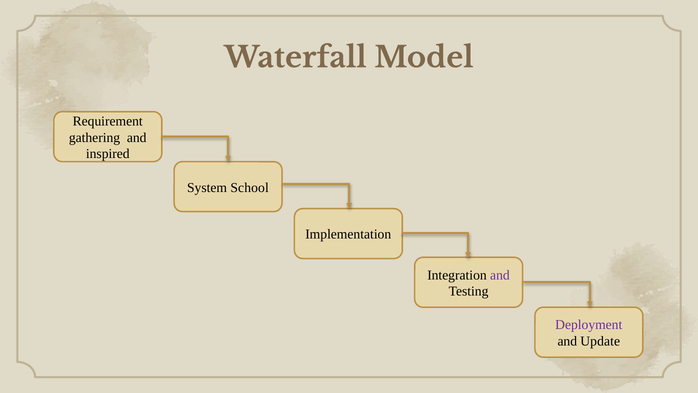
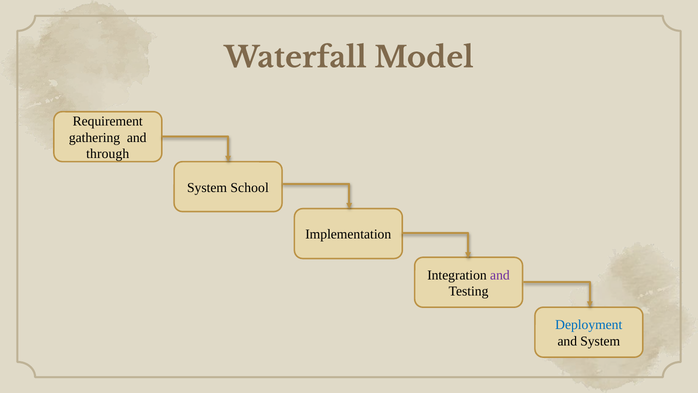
inspired: inspired -> through (108, 154)
Deployment colour: purple -> blue (589, 325)
and Update: Update -> System (600, 341)
